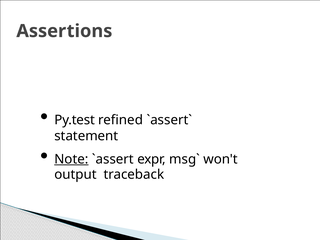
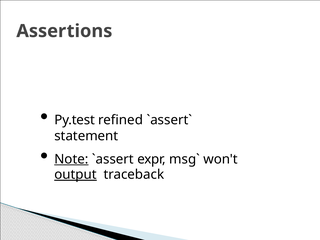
output underline: none -> present (76, 175)
